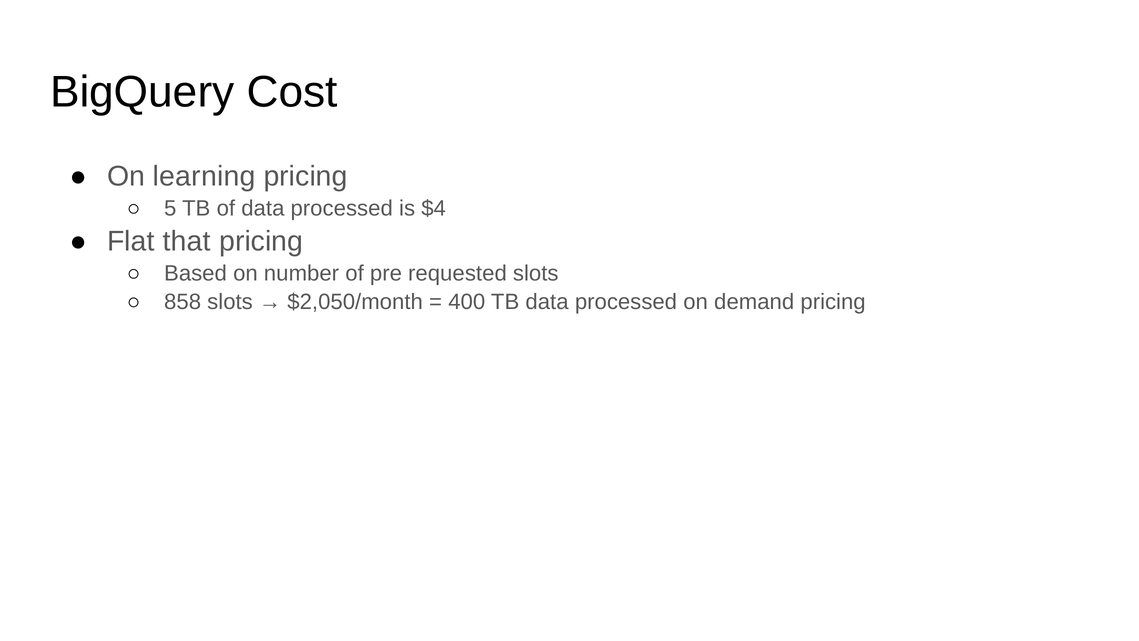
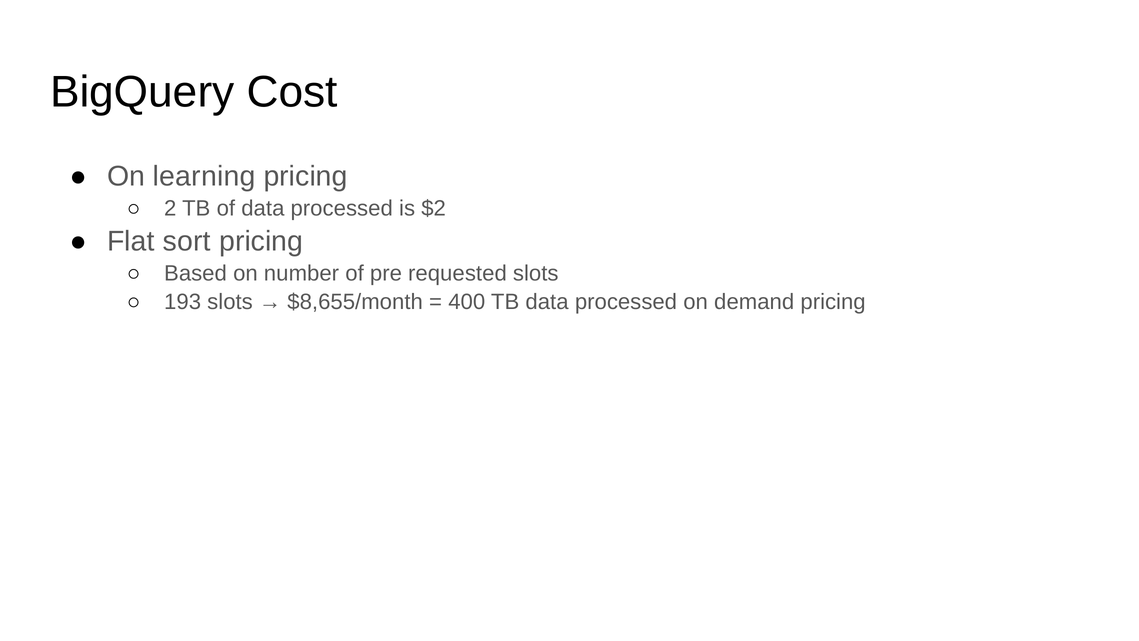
5: 5 -> 2 (170, 208)
$4: $4 -> $2 (434, 208)
that: that -> sort (187, 241)
858: 858 -> 193 (183, 302)
$2,050/month: $2,050/month -> $8,655/month (355, 302)
